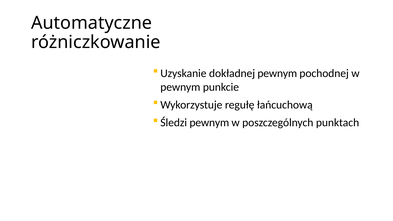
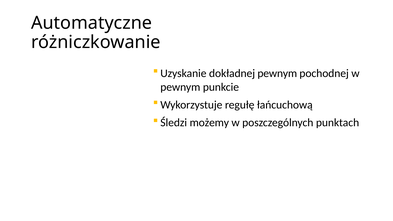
Śledzi pewnym: pewnym -> możemy (209, 123)
